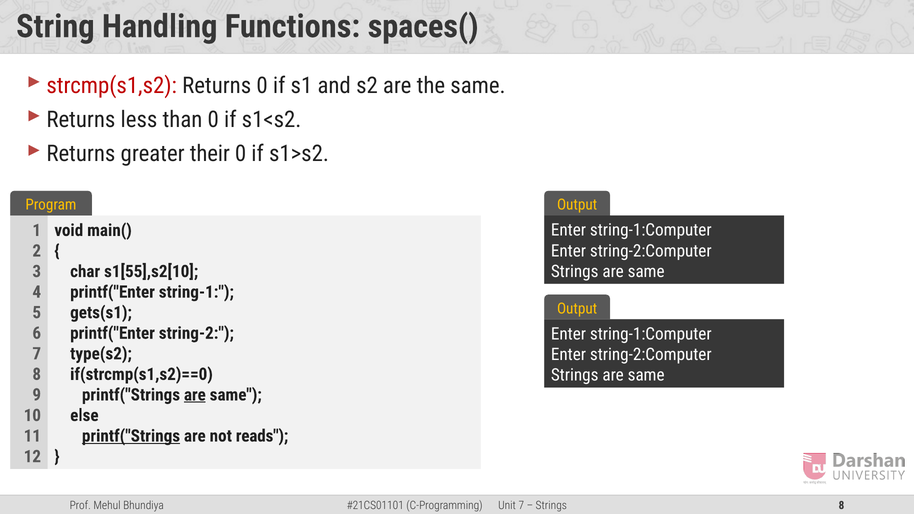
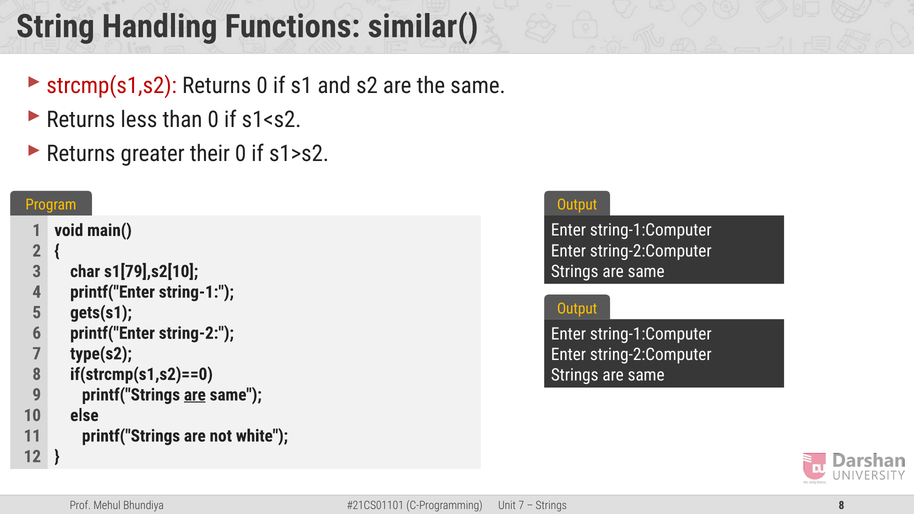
spaces(: spaces( -> similar( (423, 26)
s1[55],s2[10: s1[55],s2[10 -> s1[79],s2[10 (151, 272)
printf("Strings underline: present -> none (131, 436)
reads: reads -> white (262, 436)
